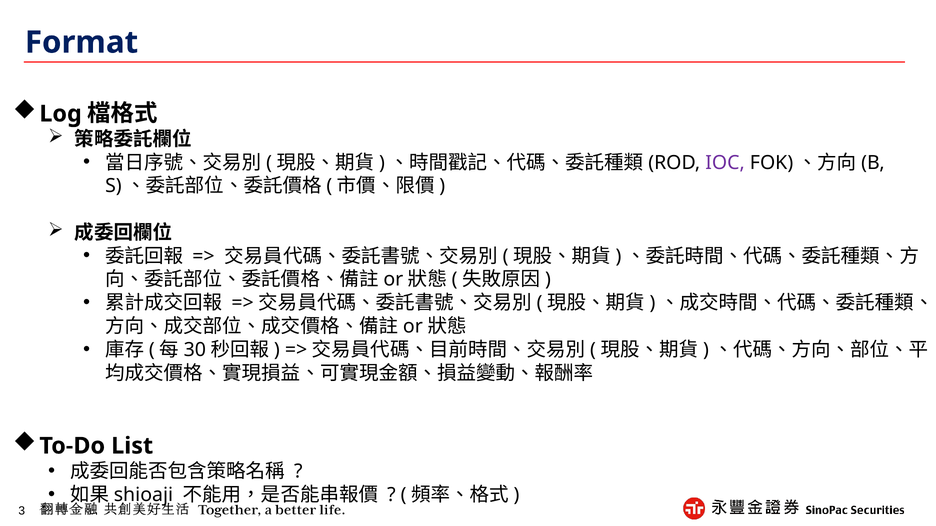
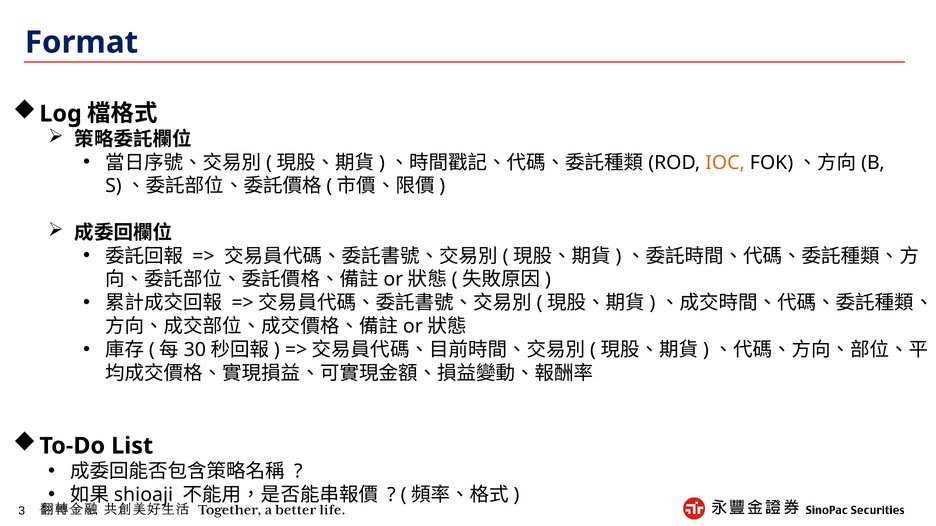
IOC colour: purple -> orange (725, 163)
